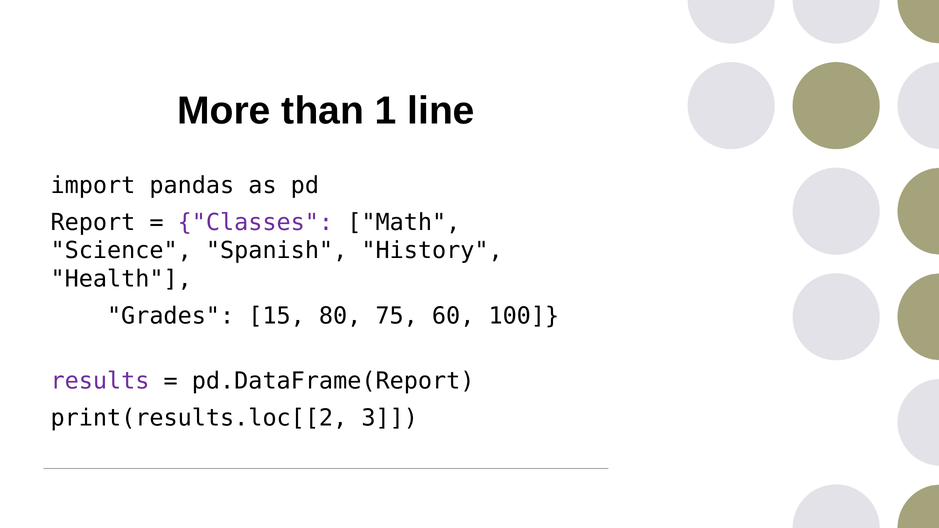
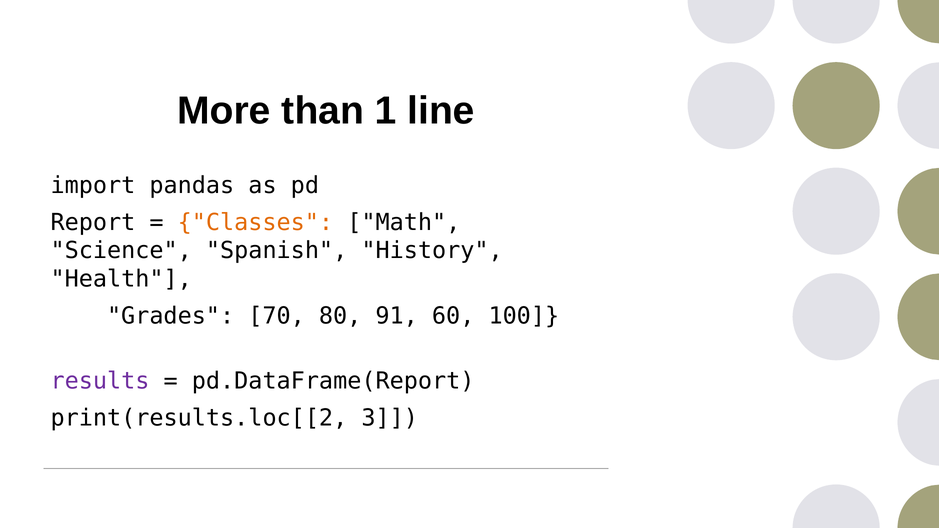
Classes colour: purple -> orange (255, 223)
15: 15 -> 70 (277, 316)
75: 75 -> 91 (397, 316)
